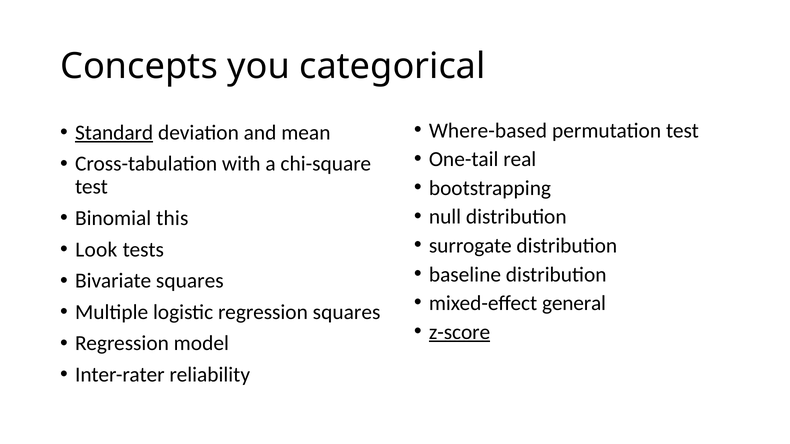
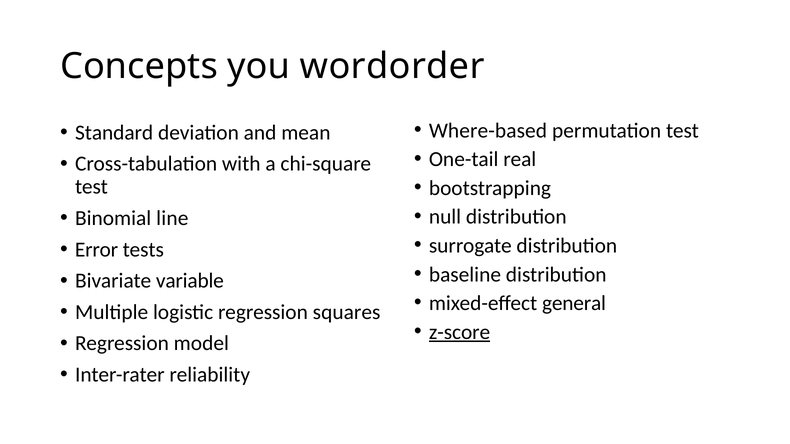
categorical: categorical -> wordorder (392, 66)
Standard underline: present -> none (114, 133)
this: this -> line (172, 218)
Look: Look -> Error (97, 250)
Bivariate squares: squares -> variable (190, 281)
